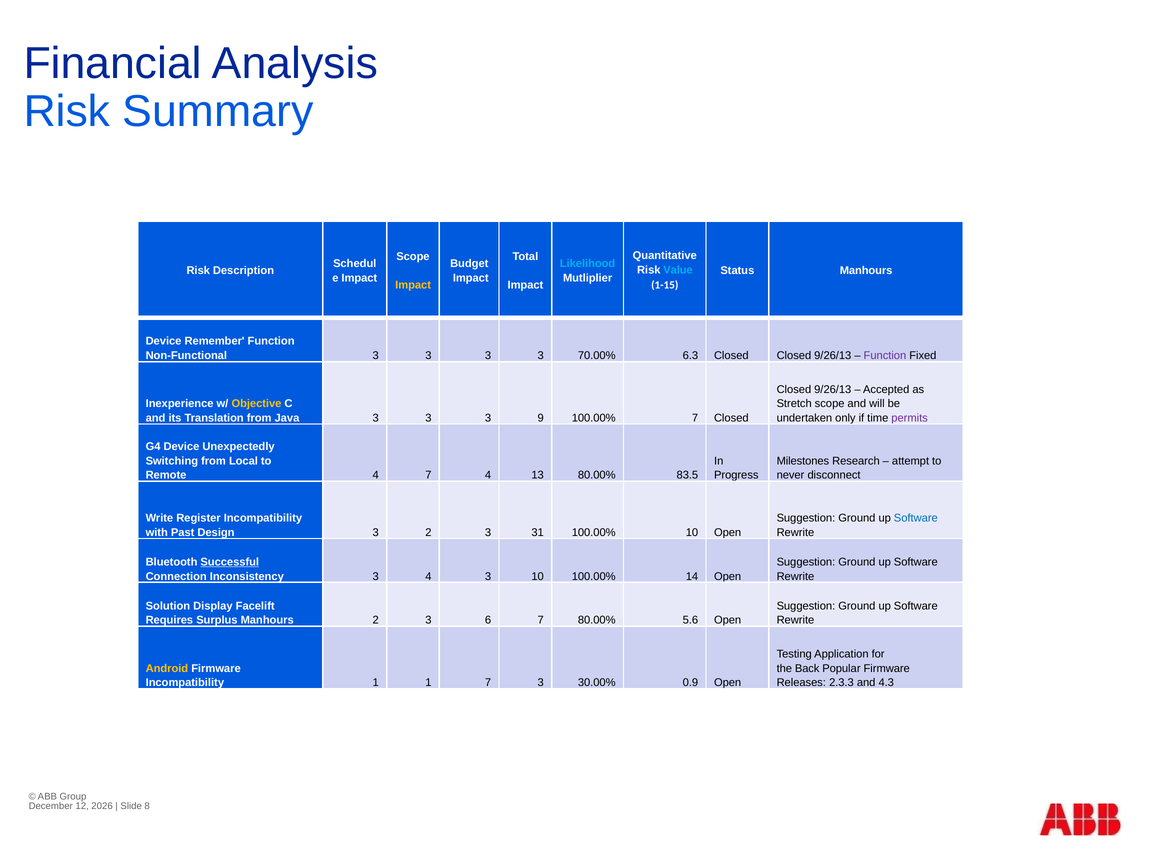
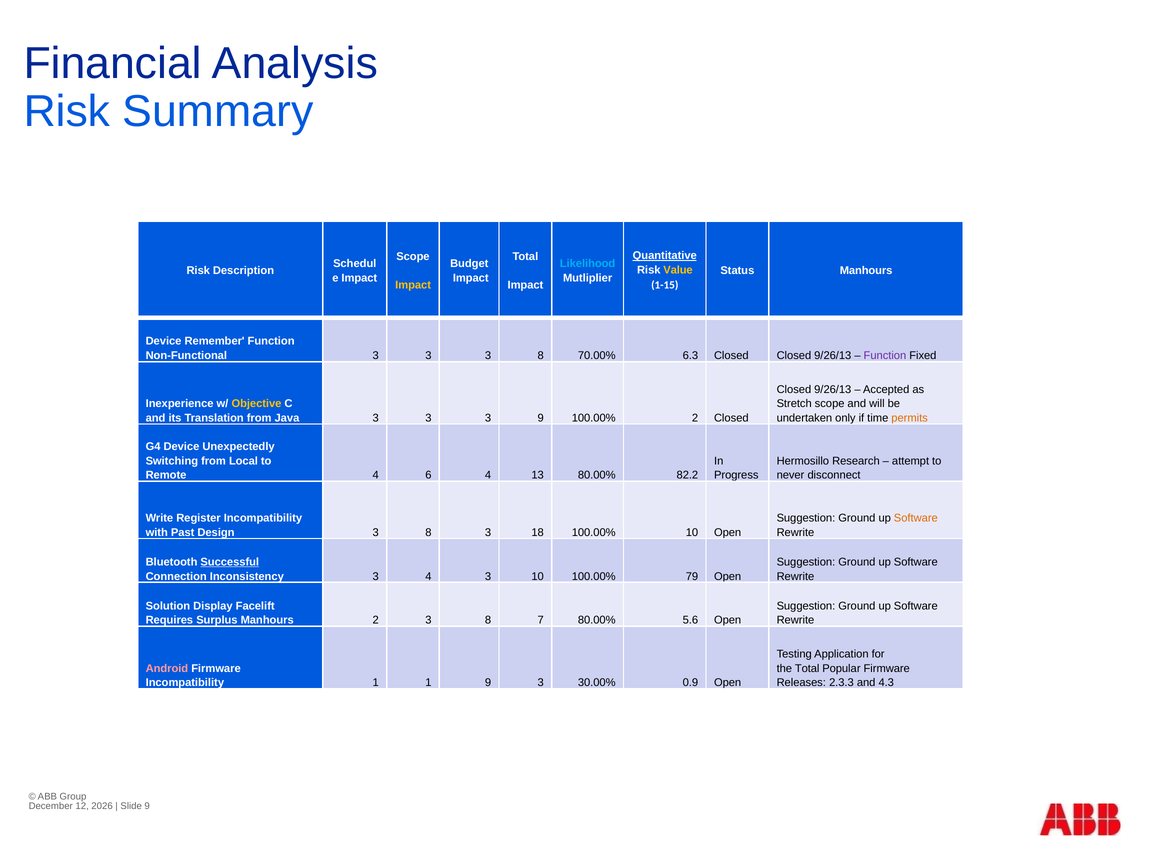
Quantitative underline: none -> present (665, 256)
Value colour: light blue -> yellow (678, 270)
3 3 3 3: 3 -> 8 (541, 355)
100.00% 7: 7 -> 2 (695, 418)
permits colour: purple -> orange (910, 418)
Milestones: Milestones -> Hermosillo (803, 461)
4 7: 7 -> 6 (428, 475)
83.5: 83.5 -> 82.2 (687, 475)
Software colour: blue -> orange (916, 518)
Design 3 2: 2 -> 8 (428, 532)
31: 31 -> 18 (538, 532)
14: 14 -> 79 (692, 576)
2 3 6: 6 -> 8 (488, 620)
Android colour: yellow -> pink (167, 668)
the Back: Back -> Total (807, 668)
1 7: 7 -> 9 (488, 682)
Slide 8: 8 -> 9 (147, 806)
